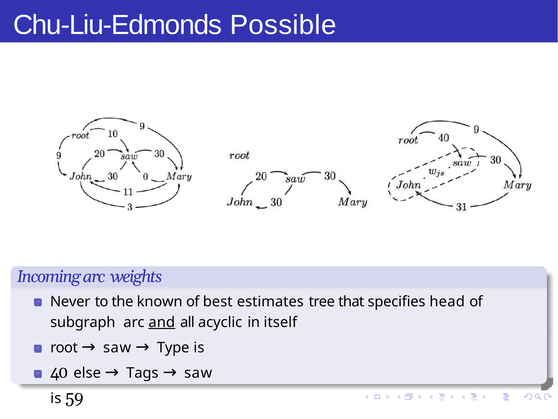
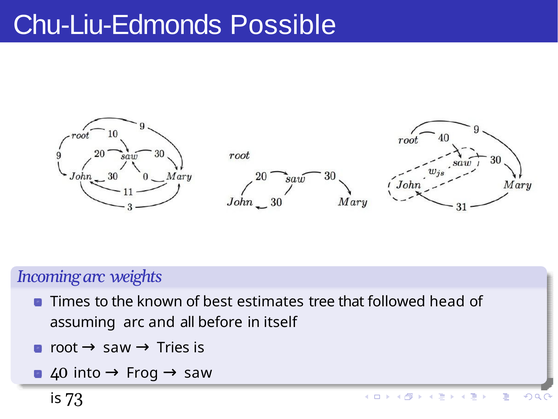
Never: Never -> Times (70, 302)
specifies: specifies -> followed (397, 302)
subgraph: subgraph -> assuming (83, 322)
and underline: present -> none (162, 322)
acyclic: acyclic -> before (220, 322)
Type: Type -> Tries (173, 348)
else: else -> into (87, 373)
Tags: Tags -> Frog (142, 373)
59: 59 -> 73 (74, 398)
